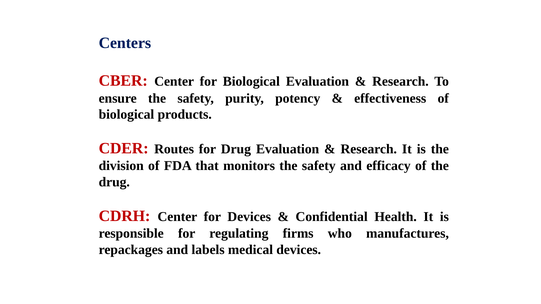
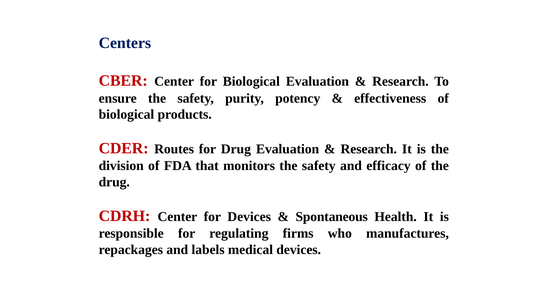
Confidential: Confidential -> Spontaneous (332, 217)
